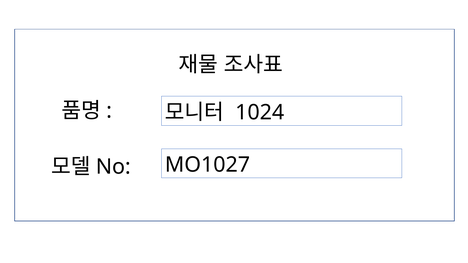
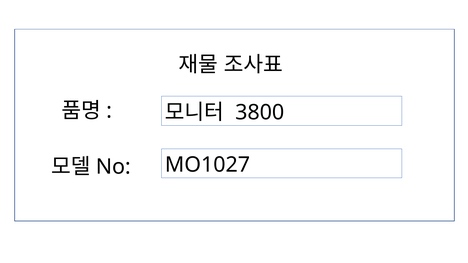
1024: 1024 -> 3800 (260, 112)
